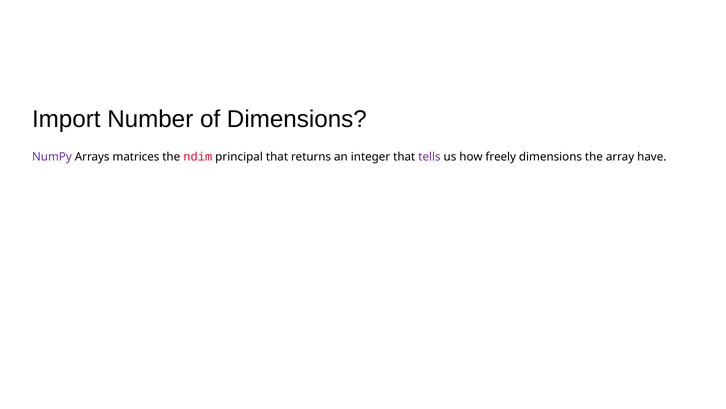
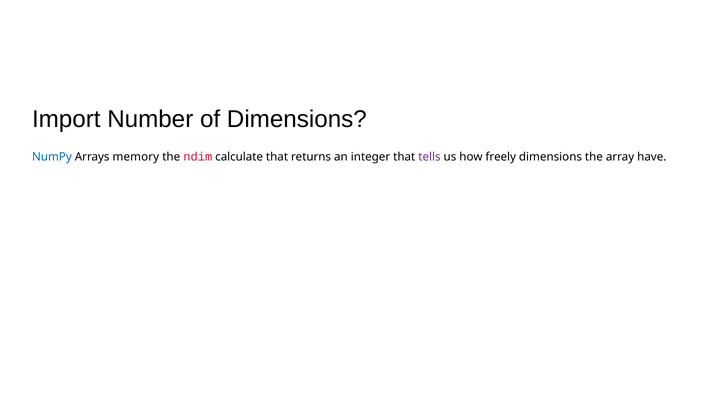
NumPy colour: purple -> blue (52, 157)
matrices: matrices -> memory (136, 157)
principal: principal -> calculate (239, 157)
